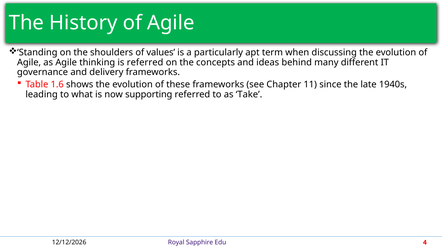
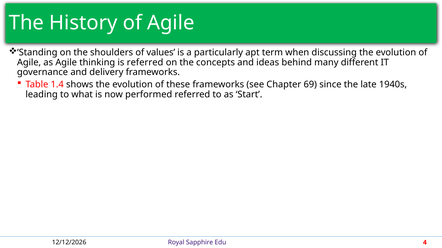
1.6: 1.6 -> 1.4 (57, 85)
11: 11 -> 69 (310, 85)
supporting: supporting -> performed (149, 95)
Take: Take -> Start (249, 95)
